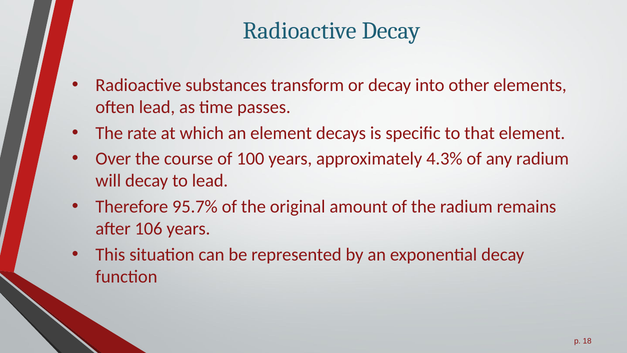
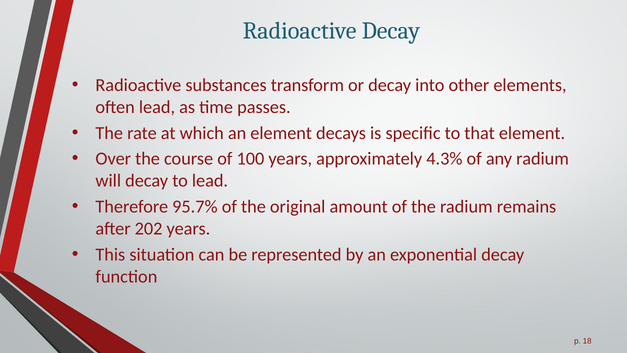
106: 106 -> 202 (149, 229)
